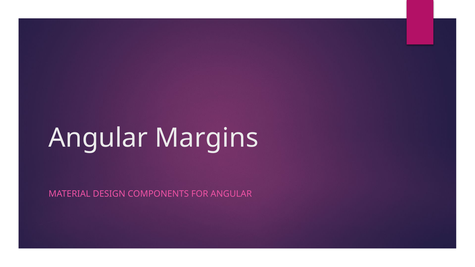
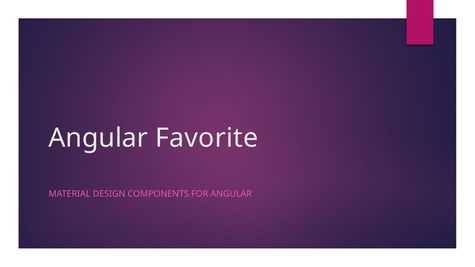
Margins: Margins -> Favorite (207, 138)
